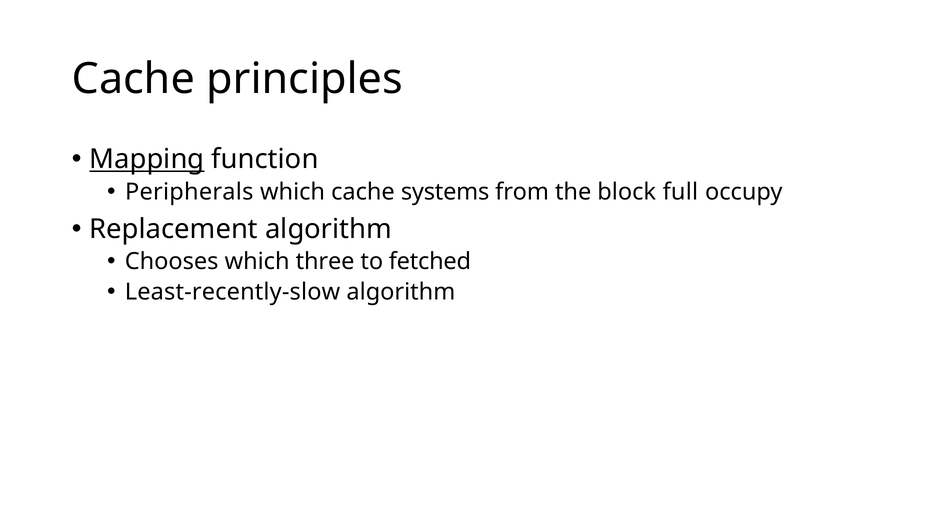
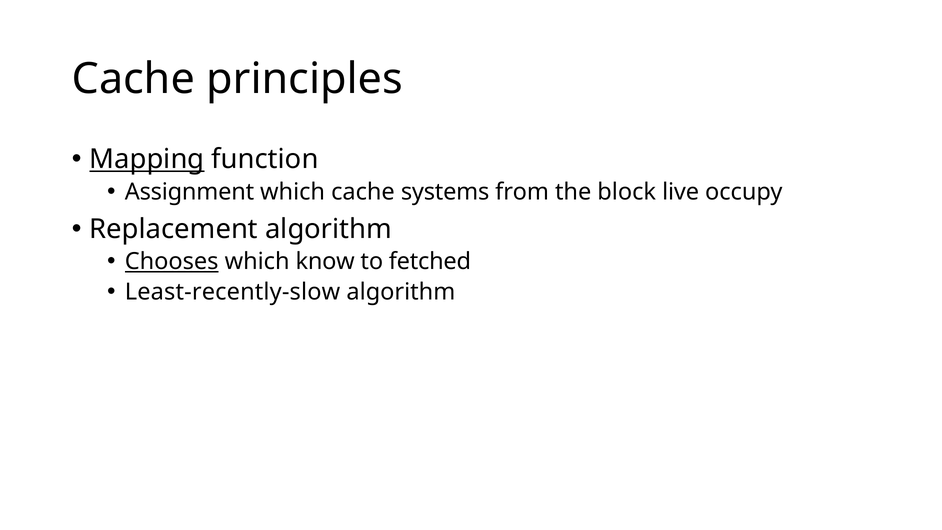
Peripherals: Peripherals -> Assignment (189, 192)
full: full -> live (681, 192)
Chooses underline: none -> present (172, 262)
three: three -> know (325, 262)
